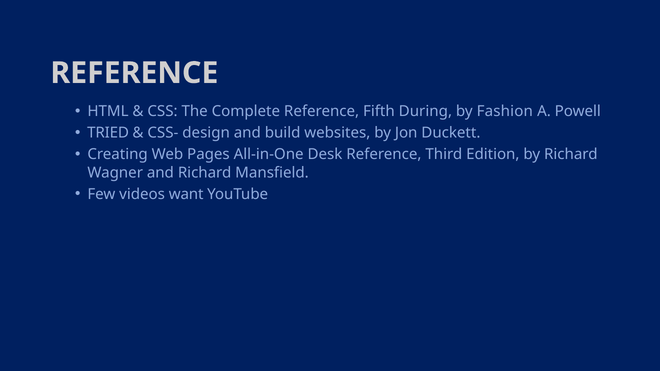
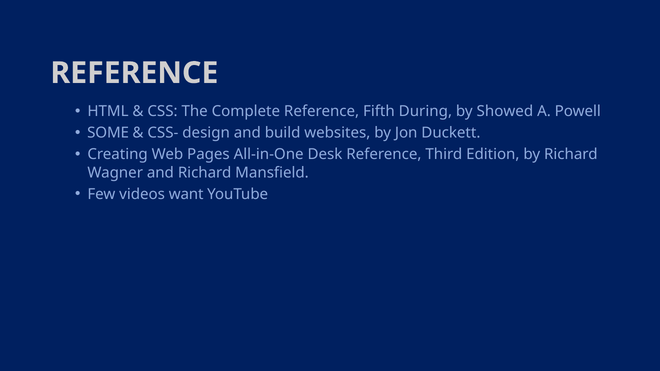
Fashion: Fashion -> Showed (505, 111)
TRIED: TRIED -> SOME (108, 133)
